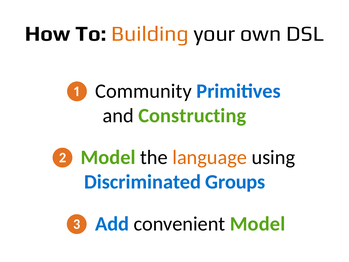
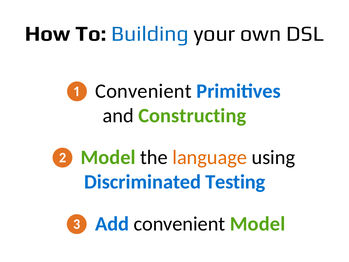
Building colour: orange -> blue (150, 34)
❶ Community: Community -> Convenient (143, 91)
Groups: Groups -> Testing (235, 182)
